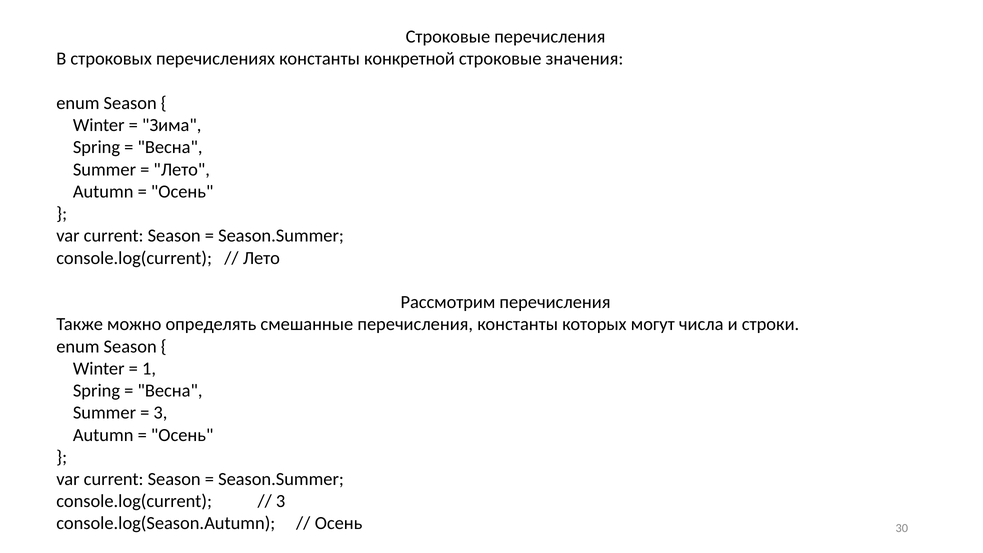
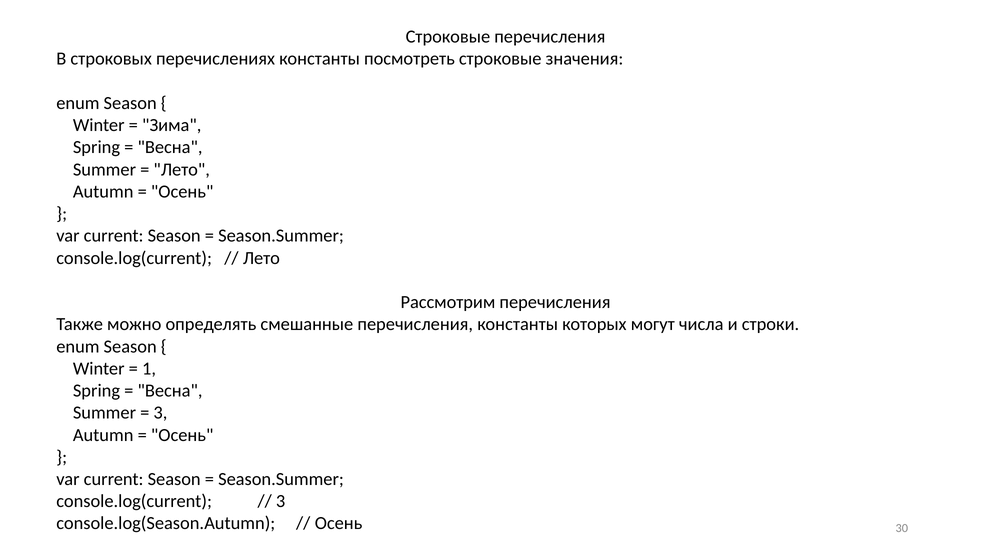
конкретной: конкретной -> посмотреть (409, 59)
